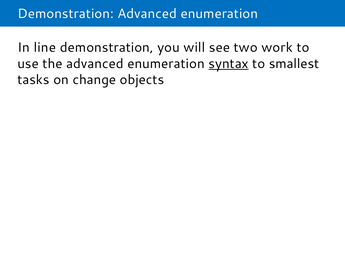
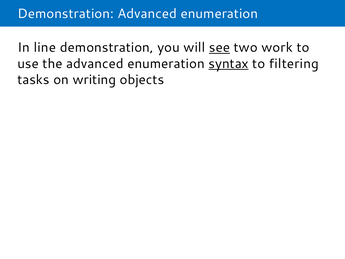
see underline: none -> present (220, 48)
smallest: smallest -> filtering (294, 64)
change: change -> writing (94, 80)
